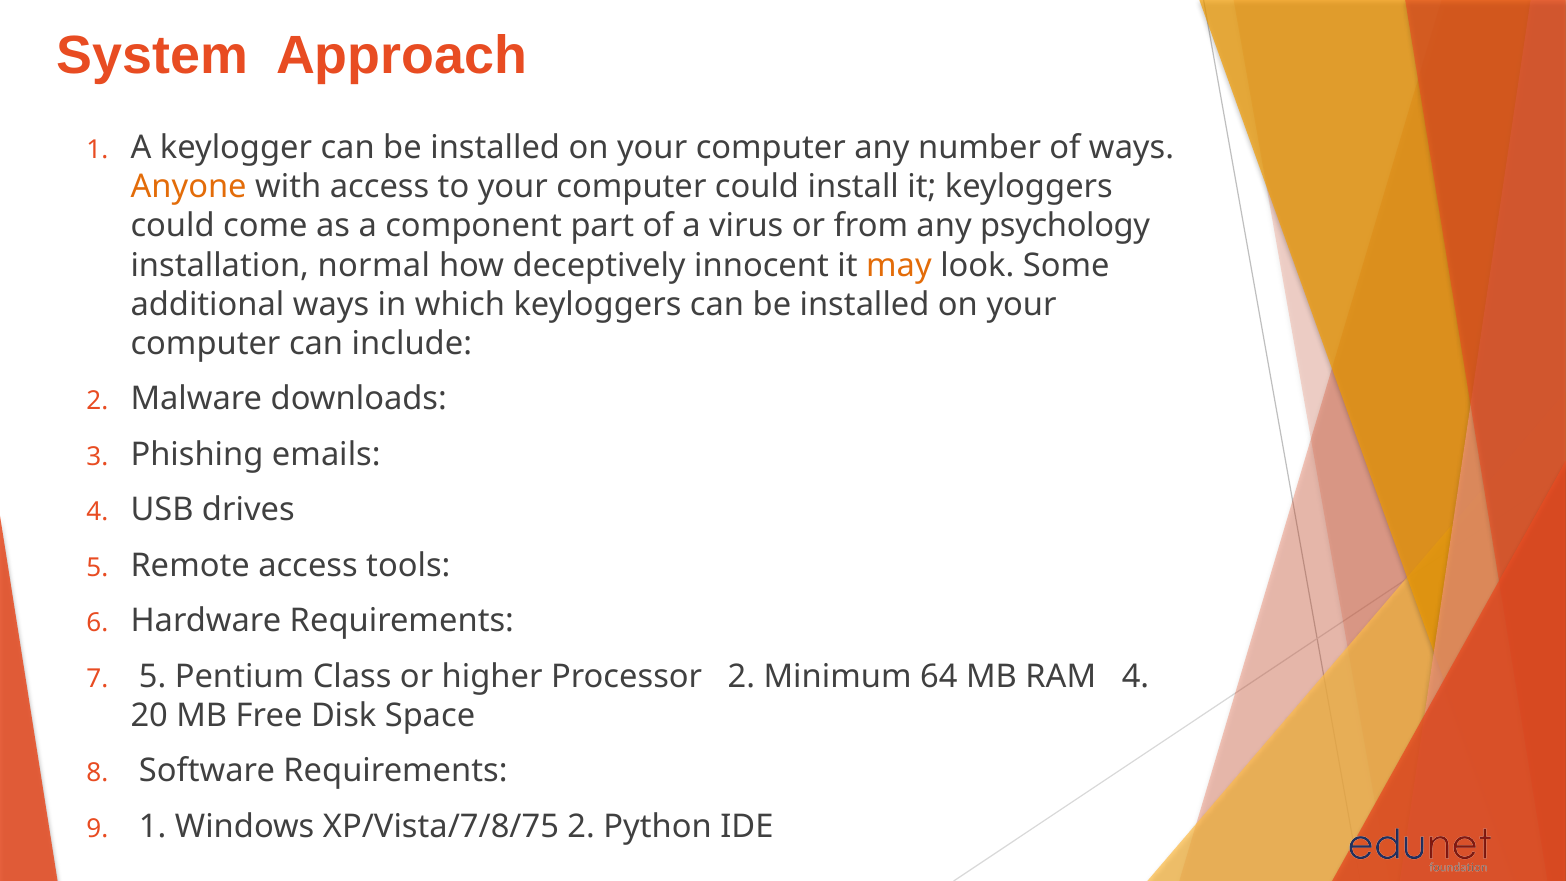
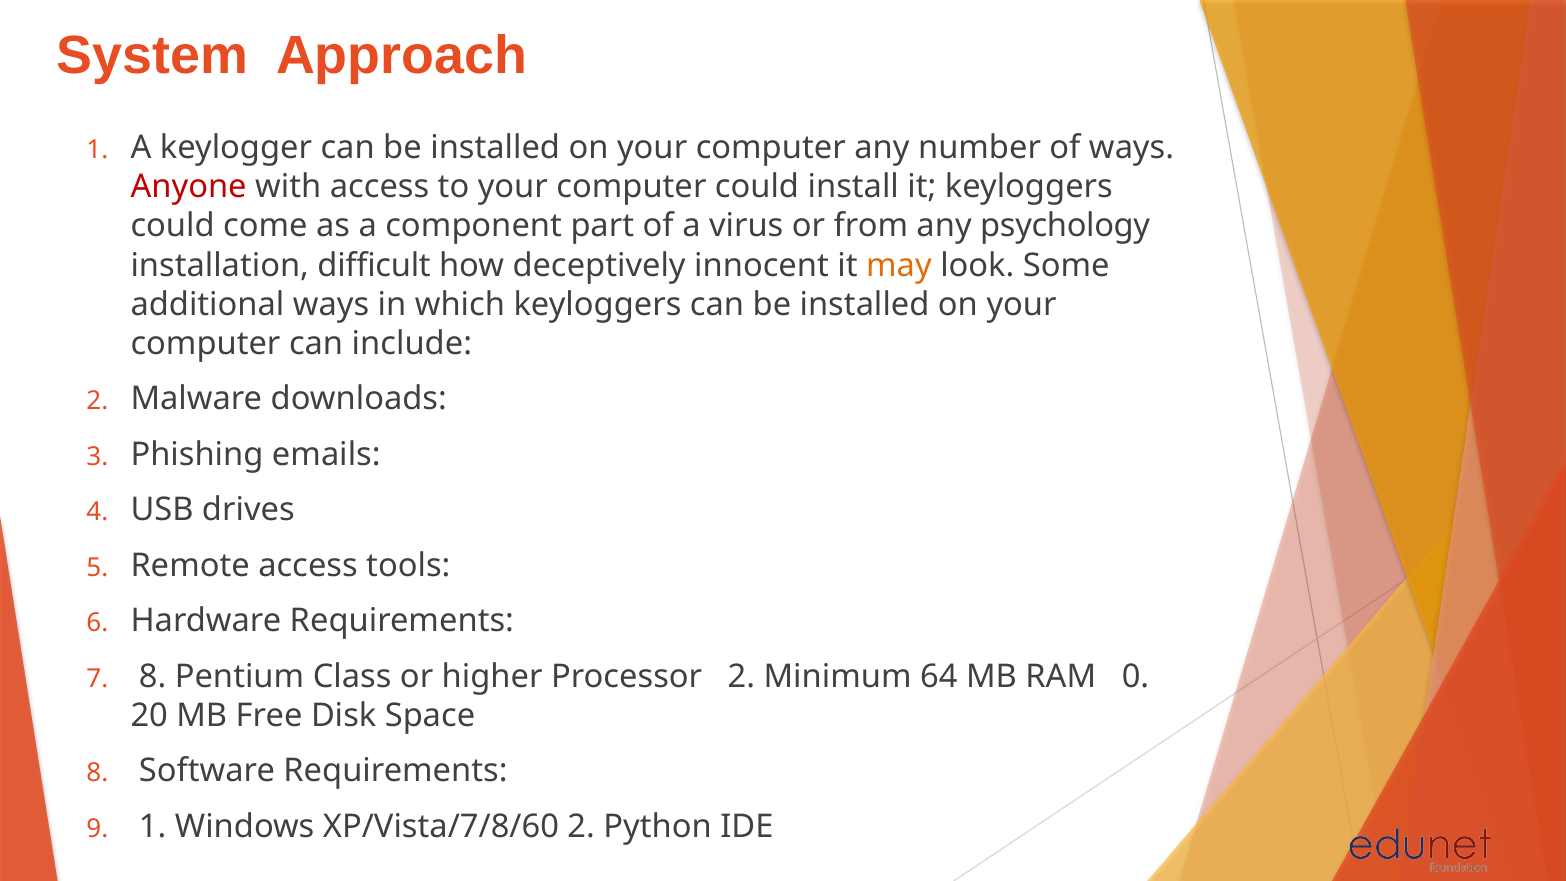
Anyone colour: orange -> red (189, 187)
normal: normal -> difficult (374, 265)
5: 5 -> 8 (153, 676)
RAM 4: 4 -> 0 (1136, 676)
XP/Vista/7/8/75: XP/Vista/7/8/75 -> XP/Vista/7/8/60 (441, 827)
